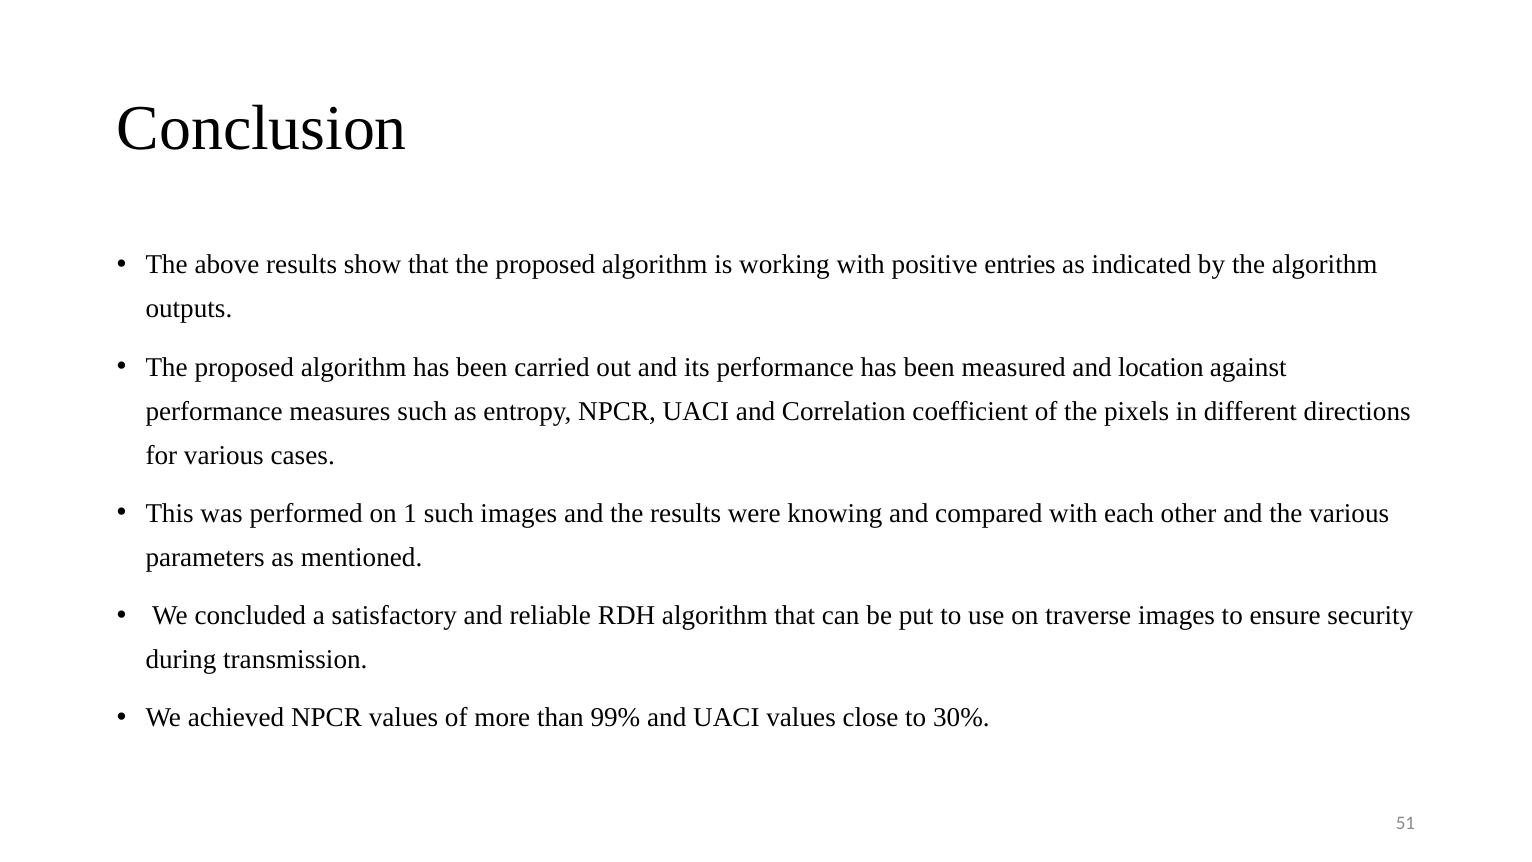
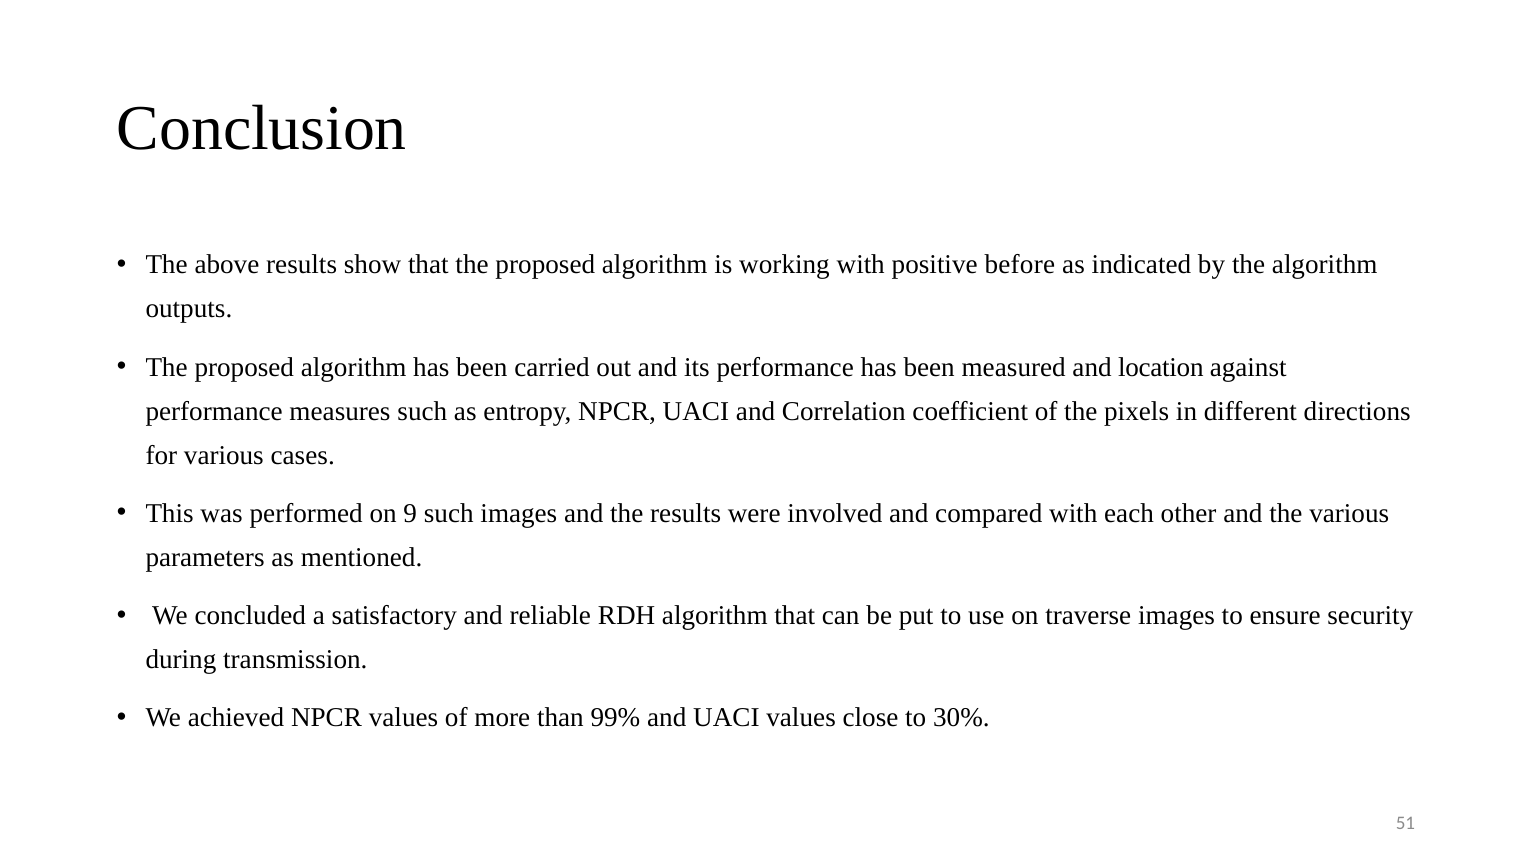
entries: entries -> before (1020, 265)
1: 1 -> 9 (410, 513)
knowing: knowing -> involved (835, 513)
